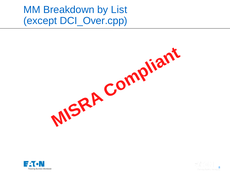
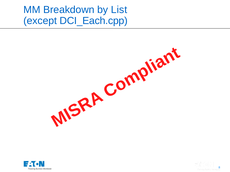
DCI_Over.cpp: DCI_Over.cpp -> DCI_Each.cpp (94, 21)
